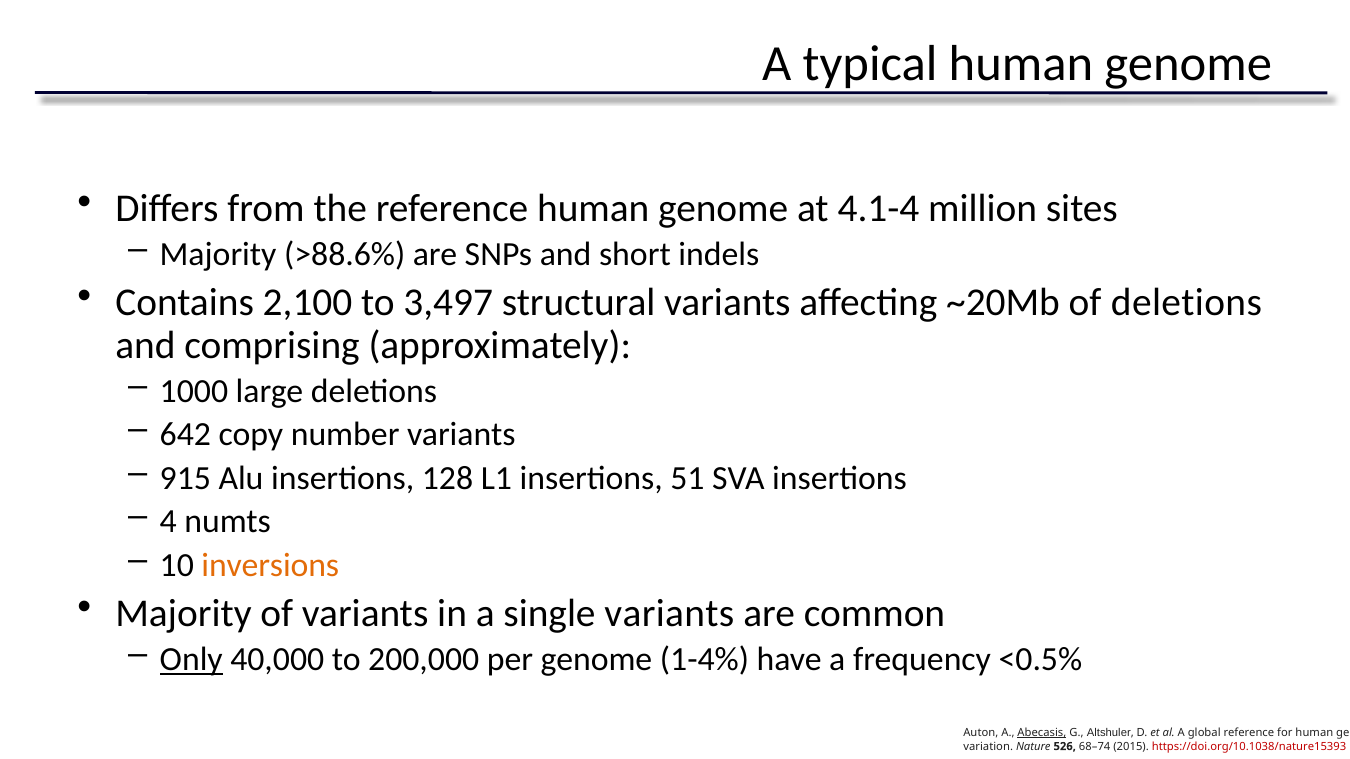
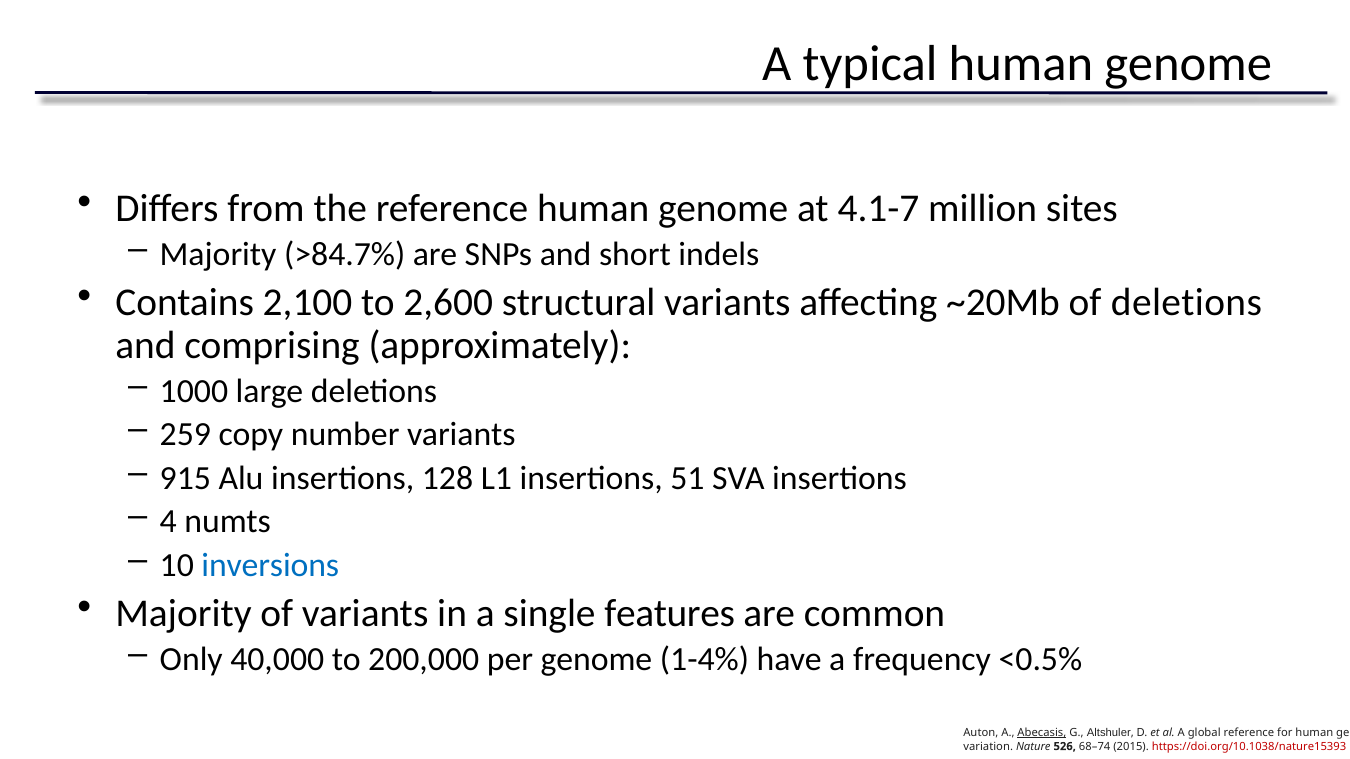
4.1-4: 4.1-4 -> 4.1-7 (878, 209)
>88.6%: >88.6% -> >84.7% (345, 254)
3,497: 3,497 -> 2,600 (448, 303)
642: 642 -> 259 (185, 435)
inversions colour: orange -> blue (270, 565)
single variants: variants -> features (670, 614)
Only underline: present -> none (191, 659)
